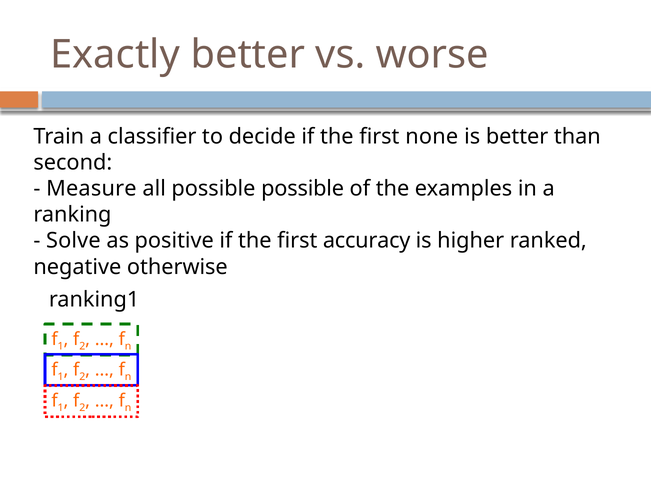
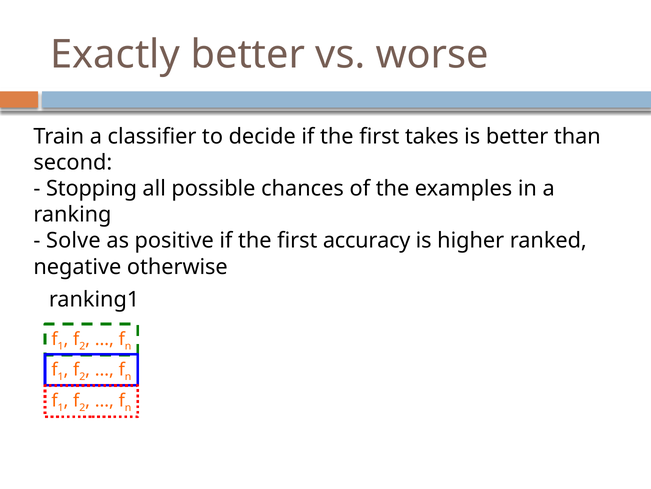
none: none -> takes (432, 136)
Measure: Measure -> Stopping (92, 188)
possible possible: possible -> chances (302, 188)
